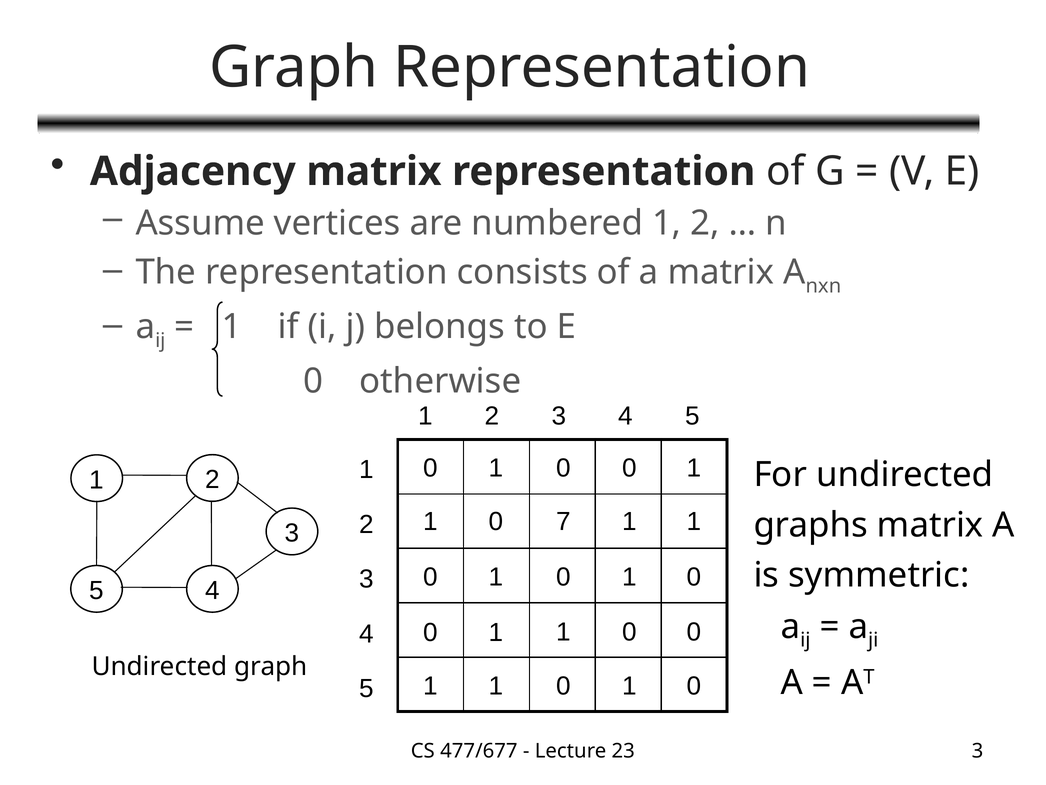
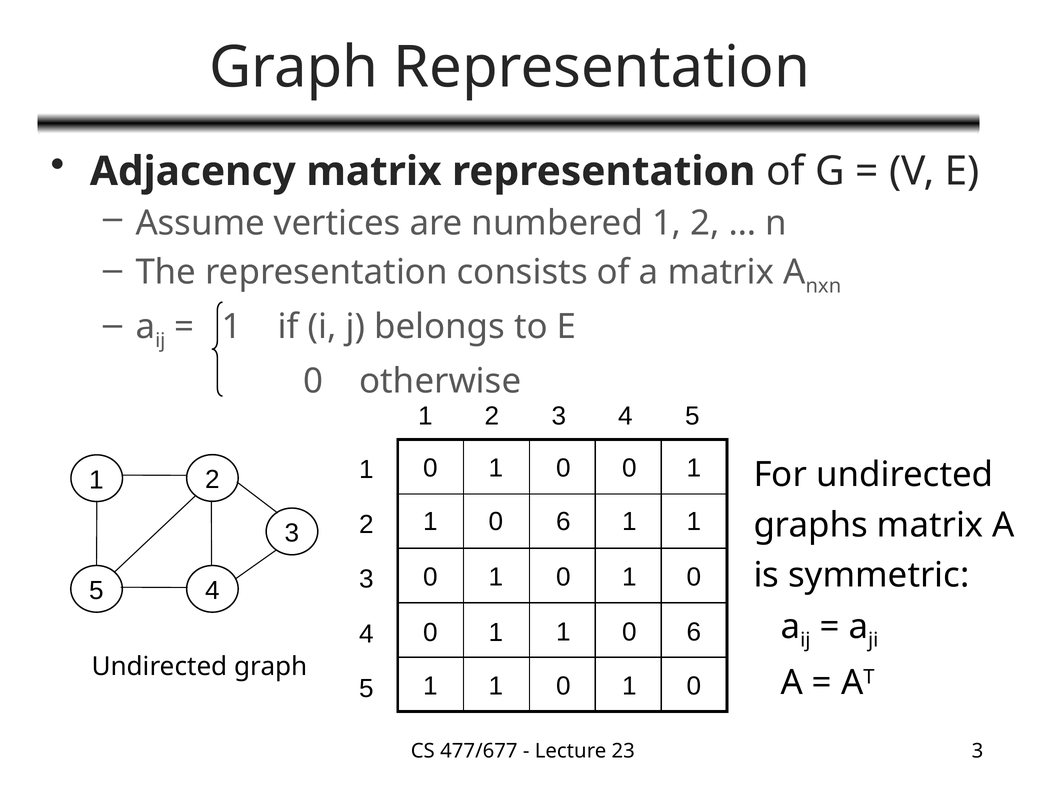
7: 7 -> 6 (563, 521)
0: 0 -> 6 (694, 632)
